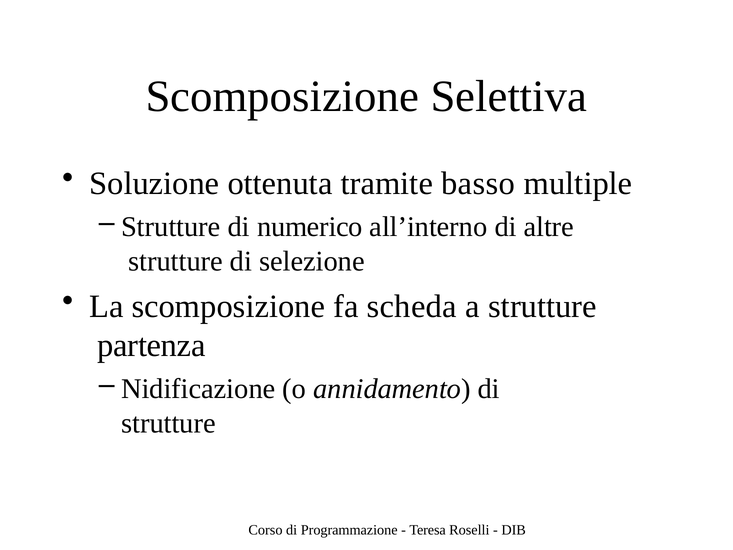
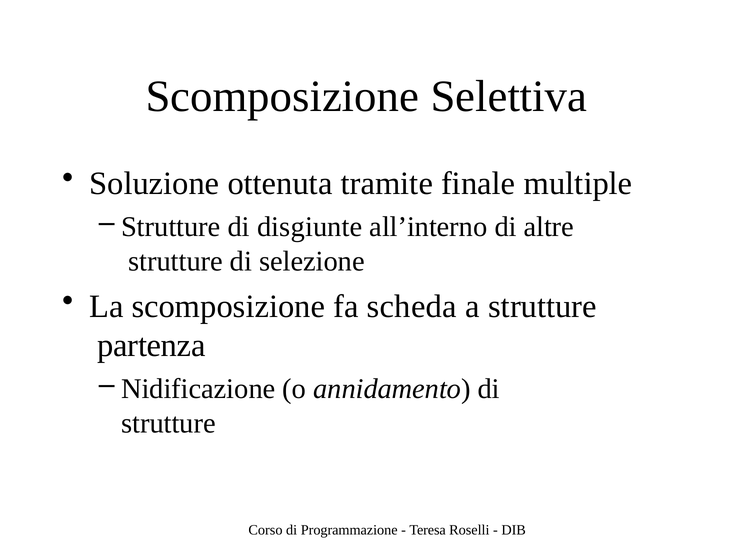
basso: basso -> finale (478, 183)
numerico: numerico -> disgiunte (310, 227)
